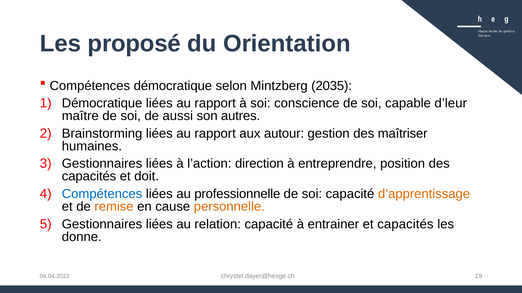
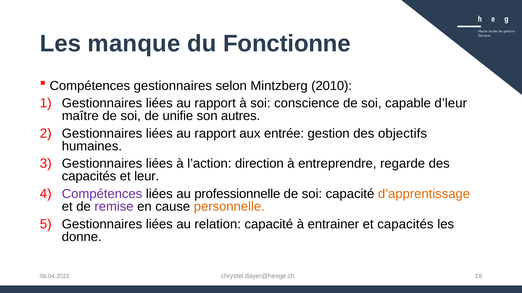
proposé: proposé -> manque (134, 44)
Orientation: Orientation -> Fonctionne (287, 44)
Compétences démocratique: démocratique -> gestionnaires (173, 86)
2035: 2035 -> 2010 (332, 86)
Démocratique: Démocratique -> Gestionnaires (102, 104)
aussi: aussi -> unifie (178, 116)
Brainstorming: Brainstorming -> Gestionnaires (102, 134)
autour: autour -> entrée (284, 134)
maîtriser: maîtriser -> objectifs (403, 134)
position: position -> regarde (403, 164)
doit: doit -> leur (147, 177)
Compétences colour: blue -> purple (102, 194)
remise colour: orange -> purple (114, 207)
